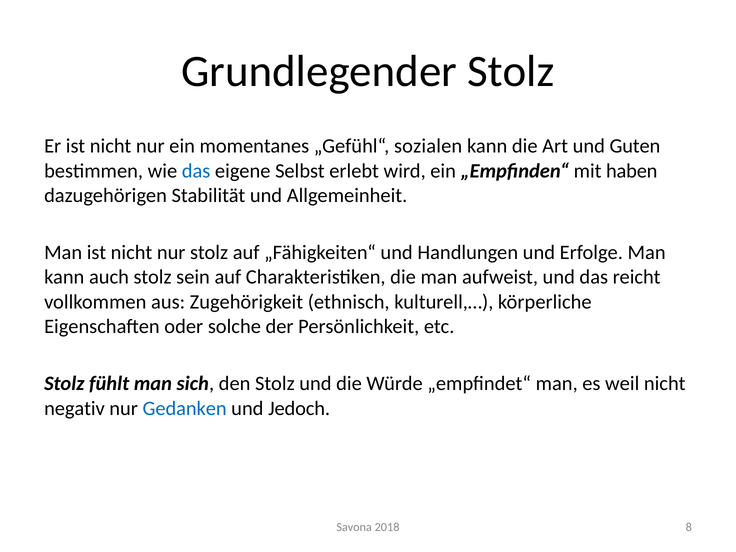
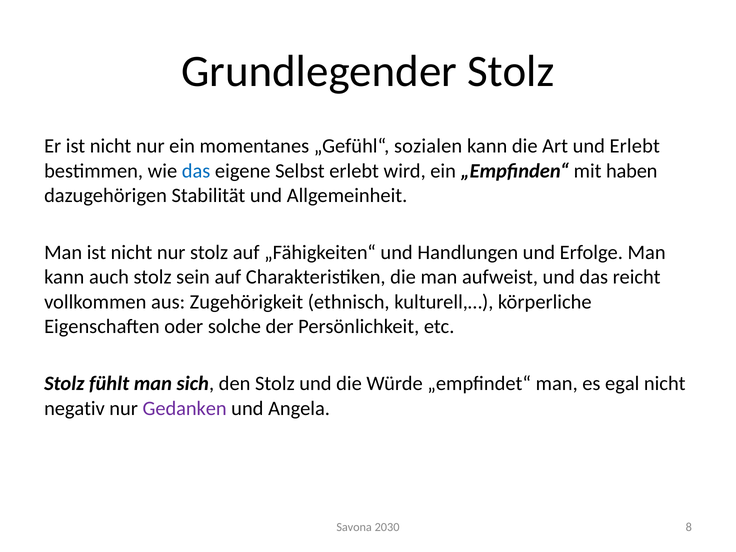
und Guten: Guten -> Erlebt (635, 146)
weil: weil -> egal (622, 384)
Gedanken colour: blue -> purple (185, 408)
Jedoch: Jedoch -> Angela (299, 408)
2018: 2018 -> 2030 (387, 527)
